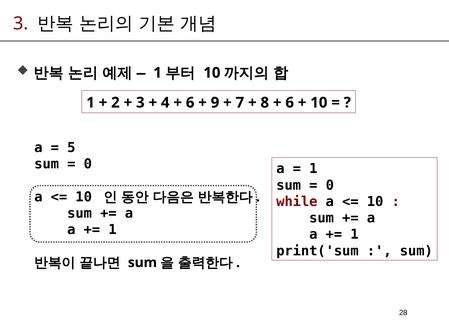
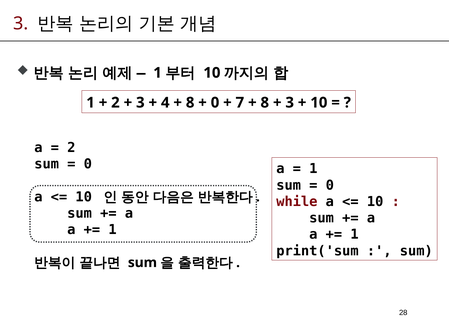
6: 6 -> 8 (190, 103)
9: 9 -> 0 (215, 103)
6: 6 -> 3 (290, 103)
5: 5 -> 2 (71, 148)
